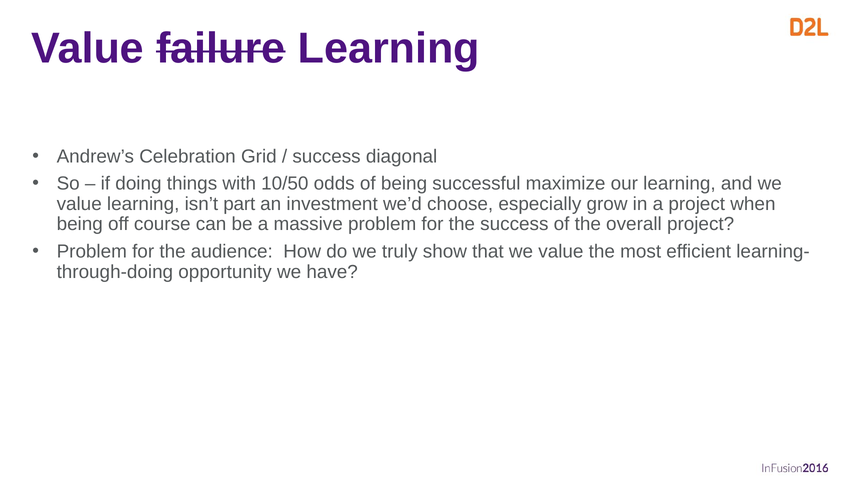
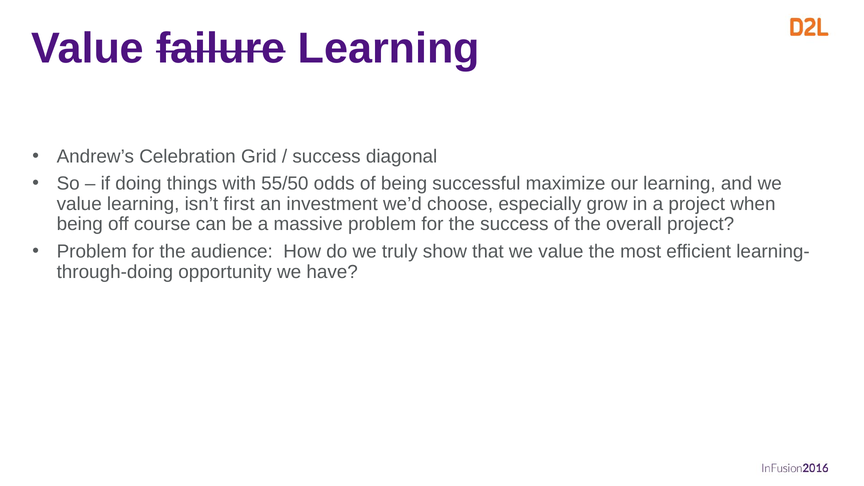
10/50: 10/50 -> 55/50 (285, 183)
part: part -> first (239, 204)
